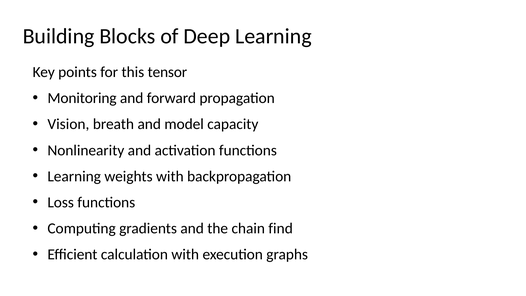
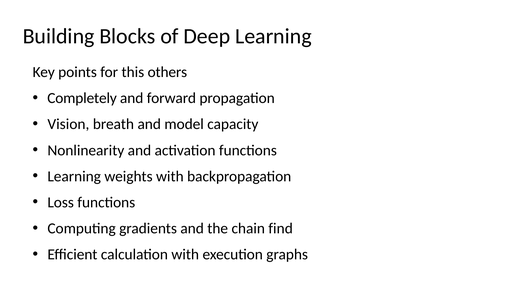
tensor: tensor -> others (167, 72)
Monitoring: Monitoring -> Completely (82, 98)
